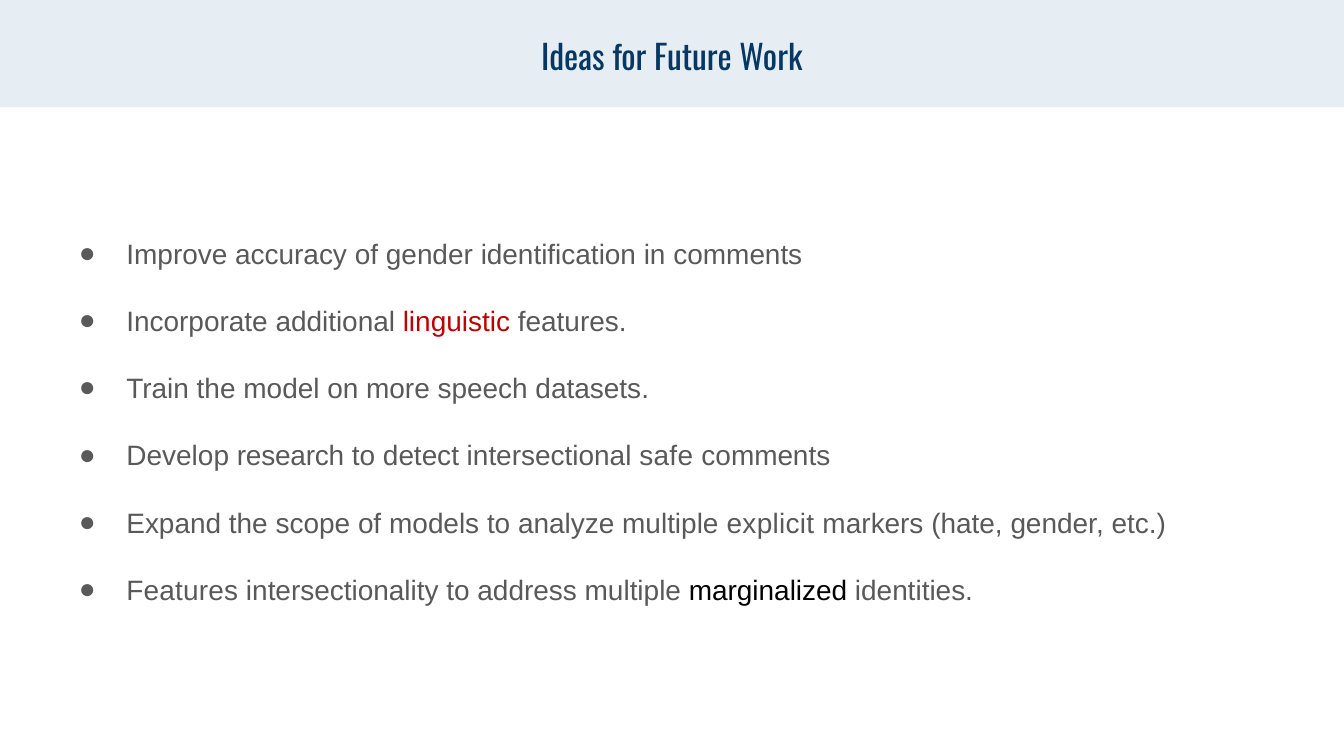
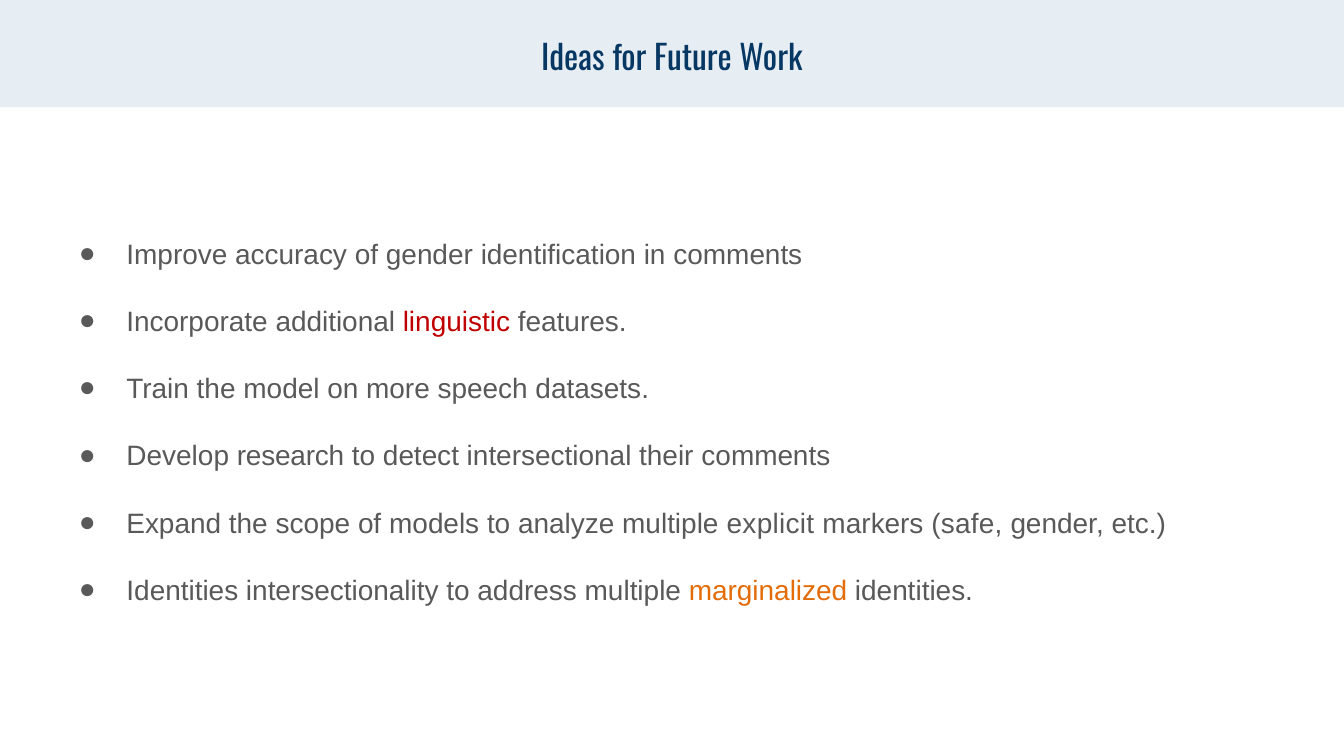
safe: safe -> their (666, 457)
hate: hate -> safe (967, 524)
Features: Features -> Identities (182, 591)
marginalized colour: black -> orange (768, 591)
